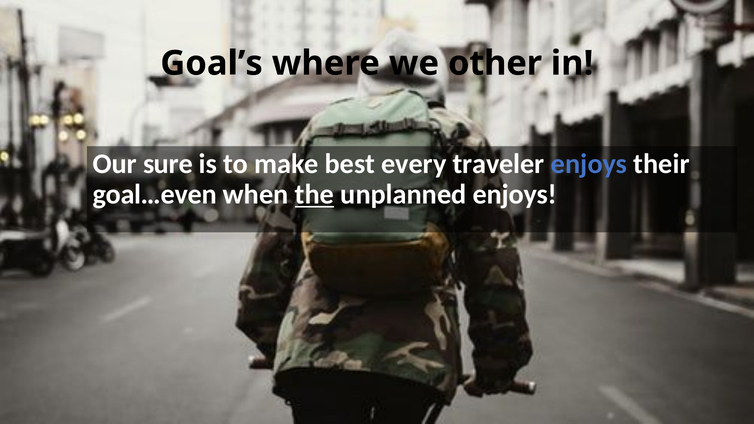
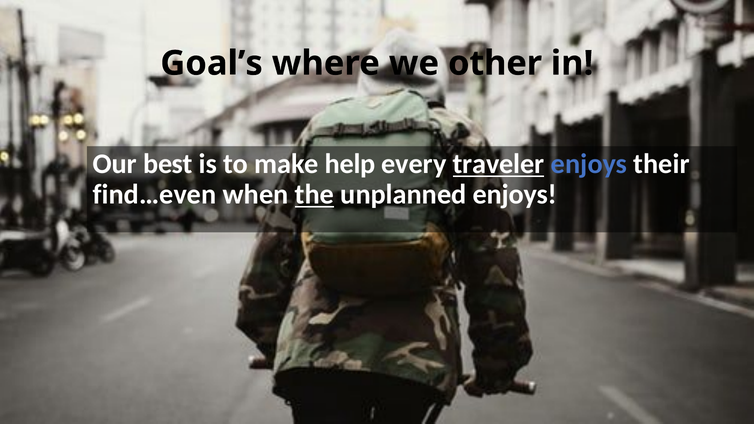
sure: sure -> best (168, 164)
best: best -> help (350, 164)
traveler underline: none -> present (499, 164)
goal…even: goal…even -> find…even (155, 195)
